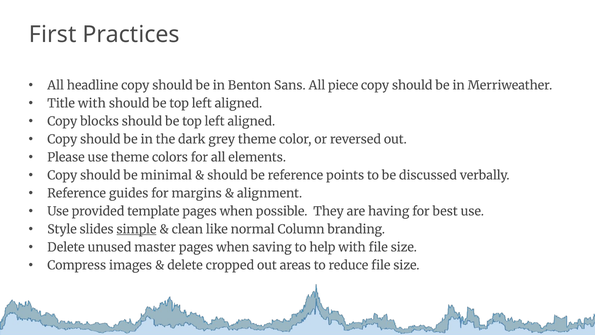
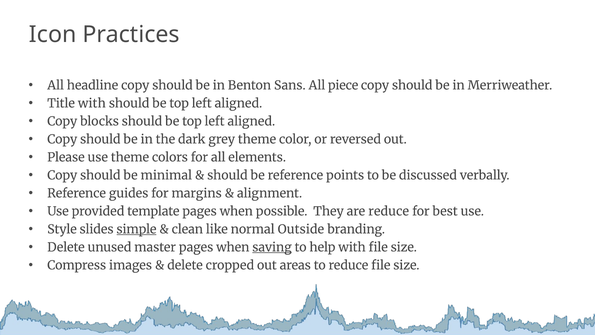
First: First -> Icon (53, 35)
are having: having -> reduce (389, 211)
Column: Column -> Outside (301, 229)
saving underline: none -> present (272, 247)
